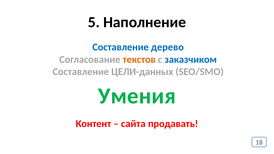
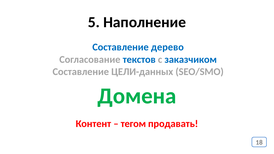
текстов colour: orange -> blue (139, 59)
Умения: Умения -> Домена (137, 96)
сайта: сайта -> тегом (133, 124)
